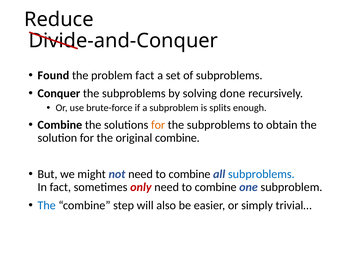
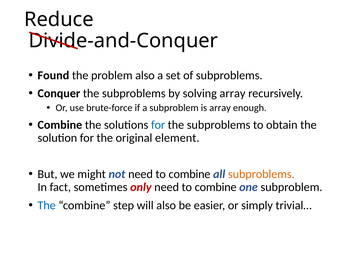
problem fact: fact -> also (145, 75)
solving done: done -> array (232, 93)
is splits: splits -> array (220, 108)
for colour: orange -> blue (158, 125)
original combine: combine -> element (177, 138)
subproblems colour: blue -> orange (261, 174)
